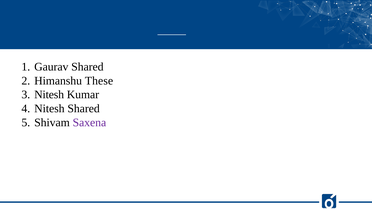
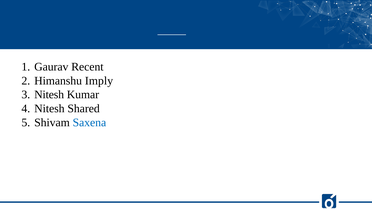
Gaurav Shared: Shared -> Recent (87, 67)
These: These -> Imply (99, 81)
Saxena colour: purple -> blue (89, 123)
